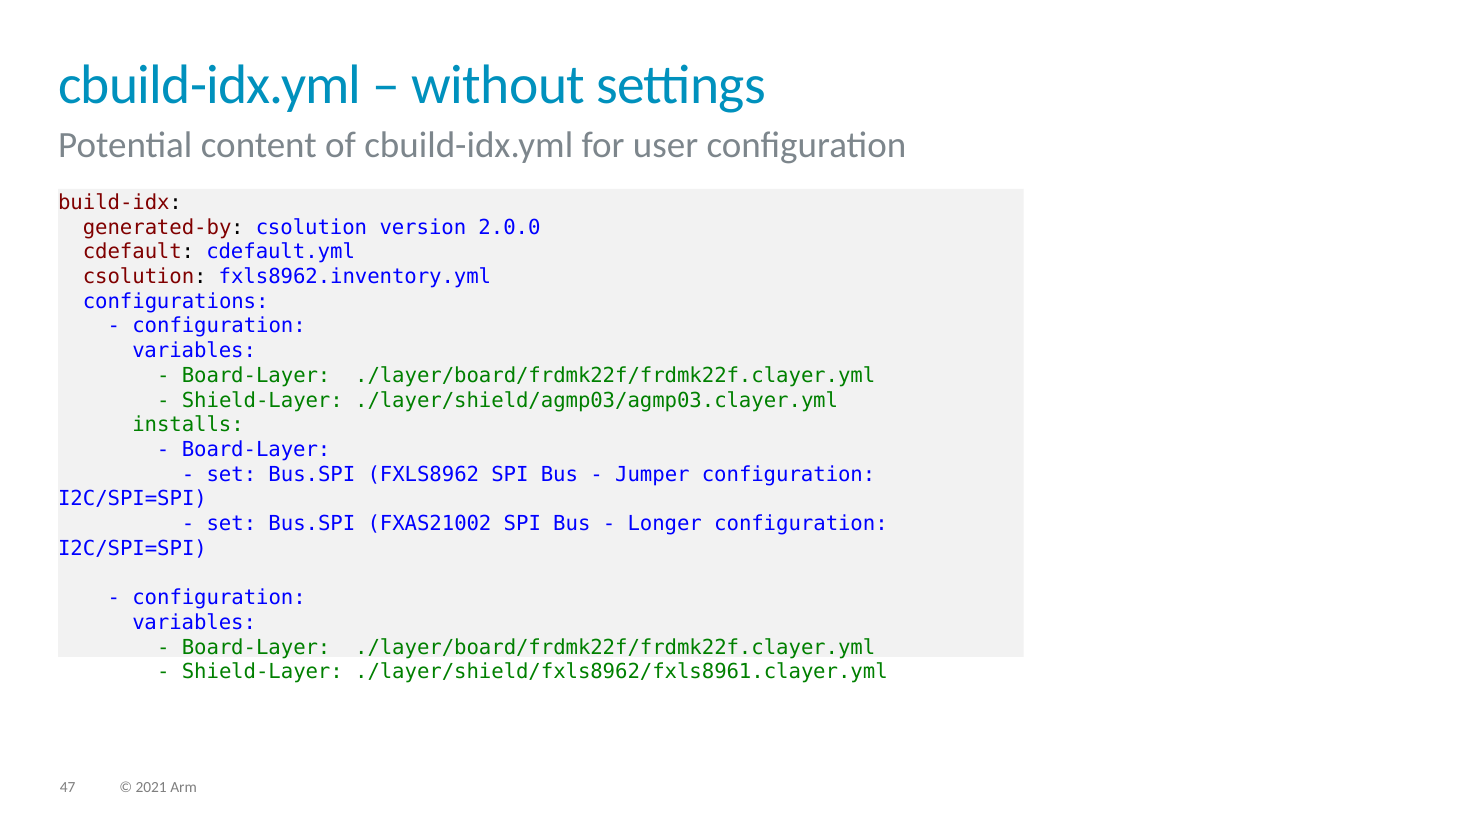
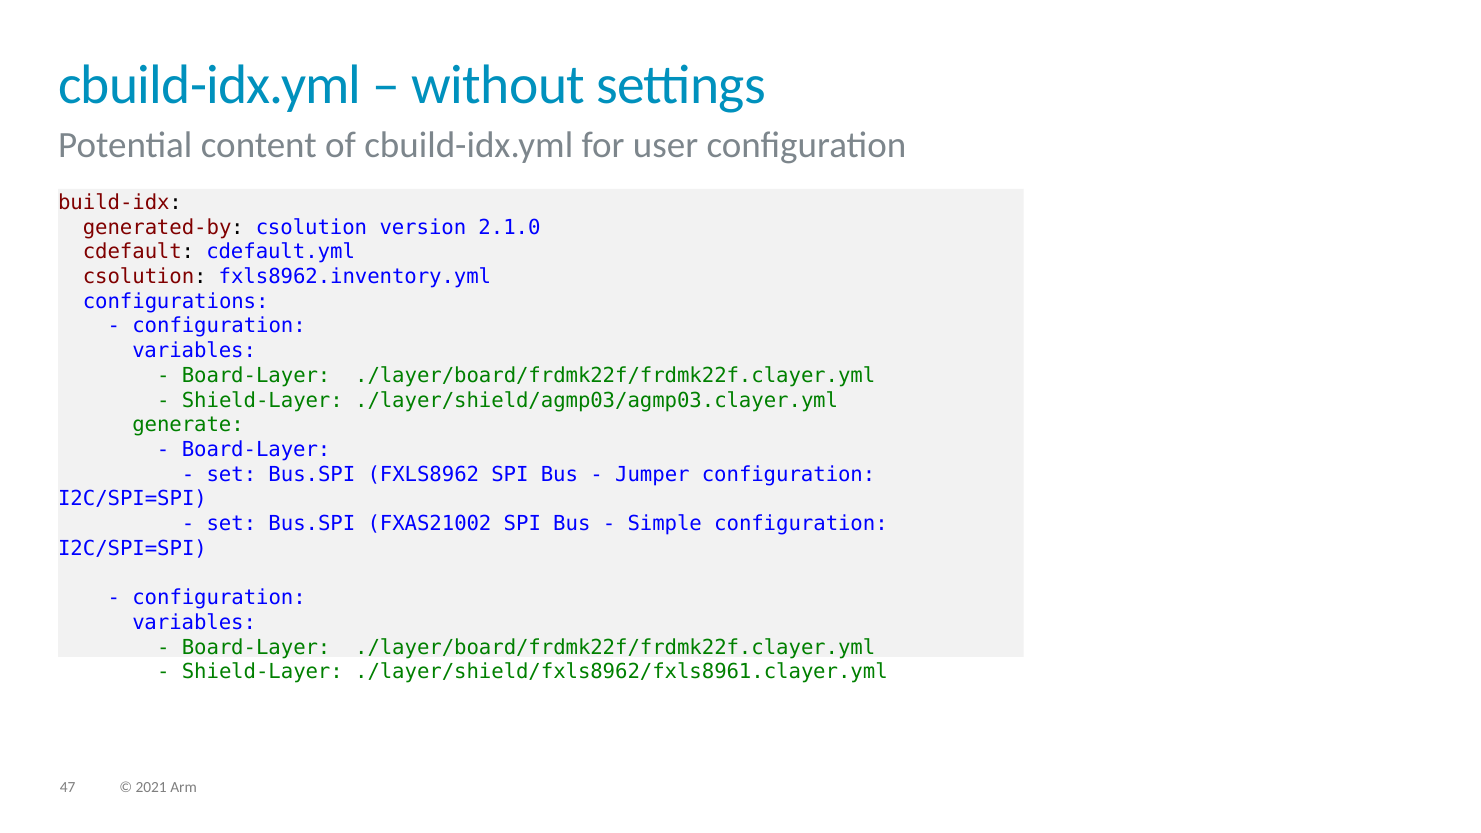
2.0.0: 2.0.0 -> 2.1.0 (510, 227)
installs: installs -> generate (188, 425)
Longer: Longer -> Simple (665, 524)
